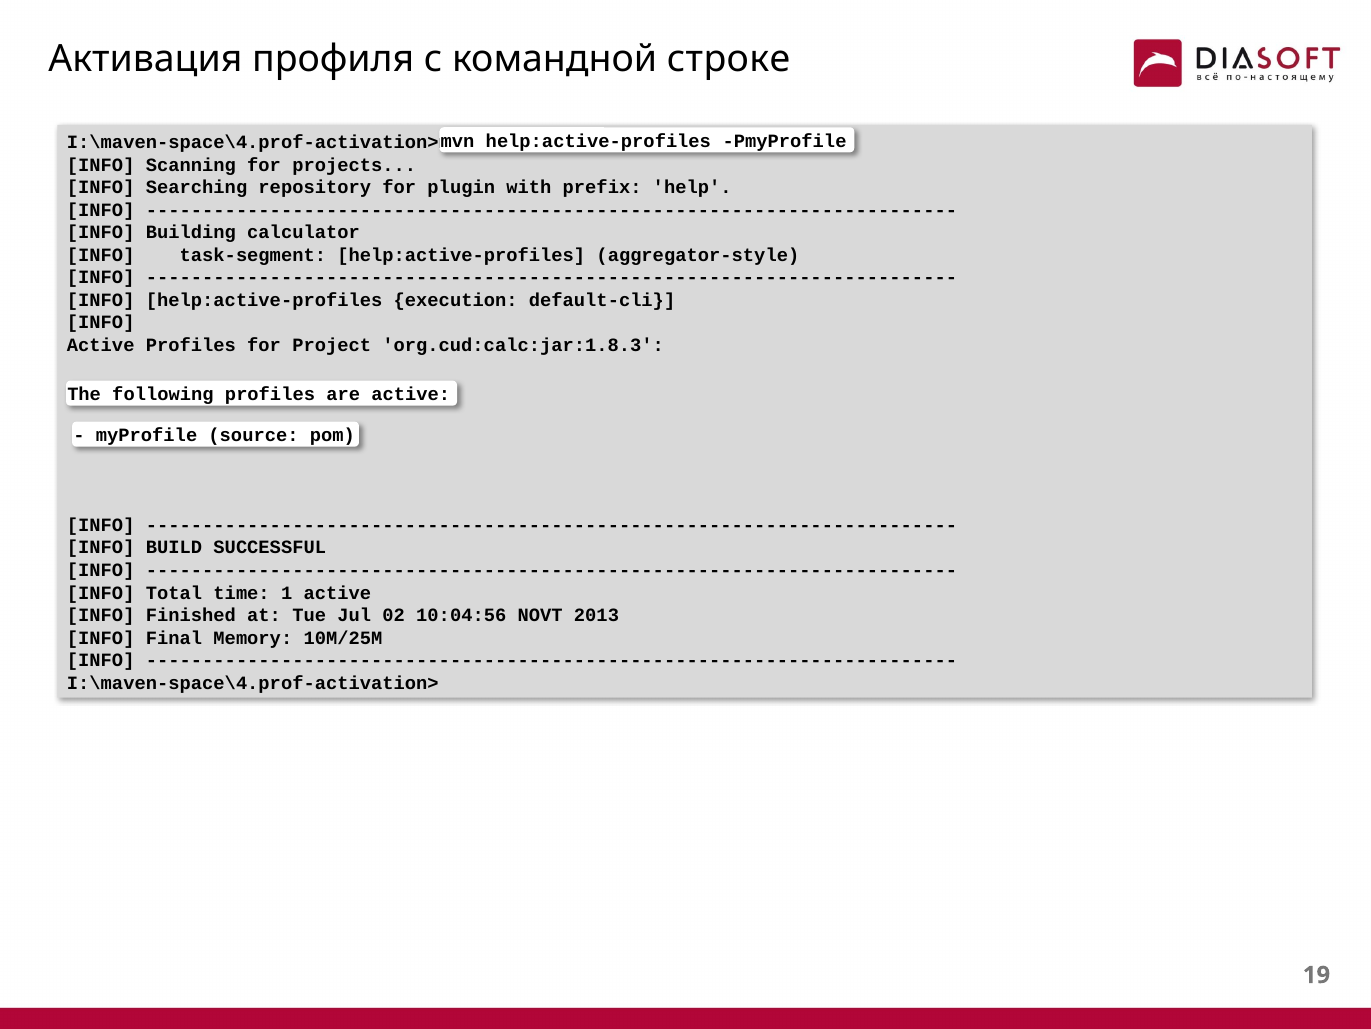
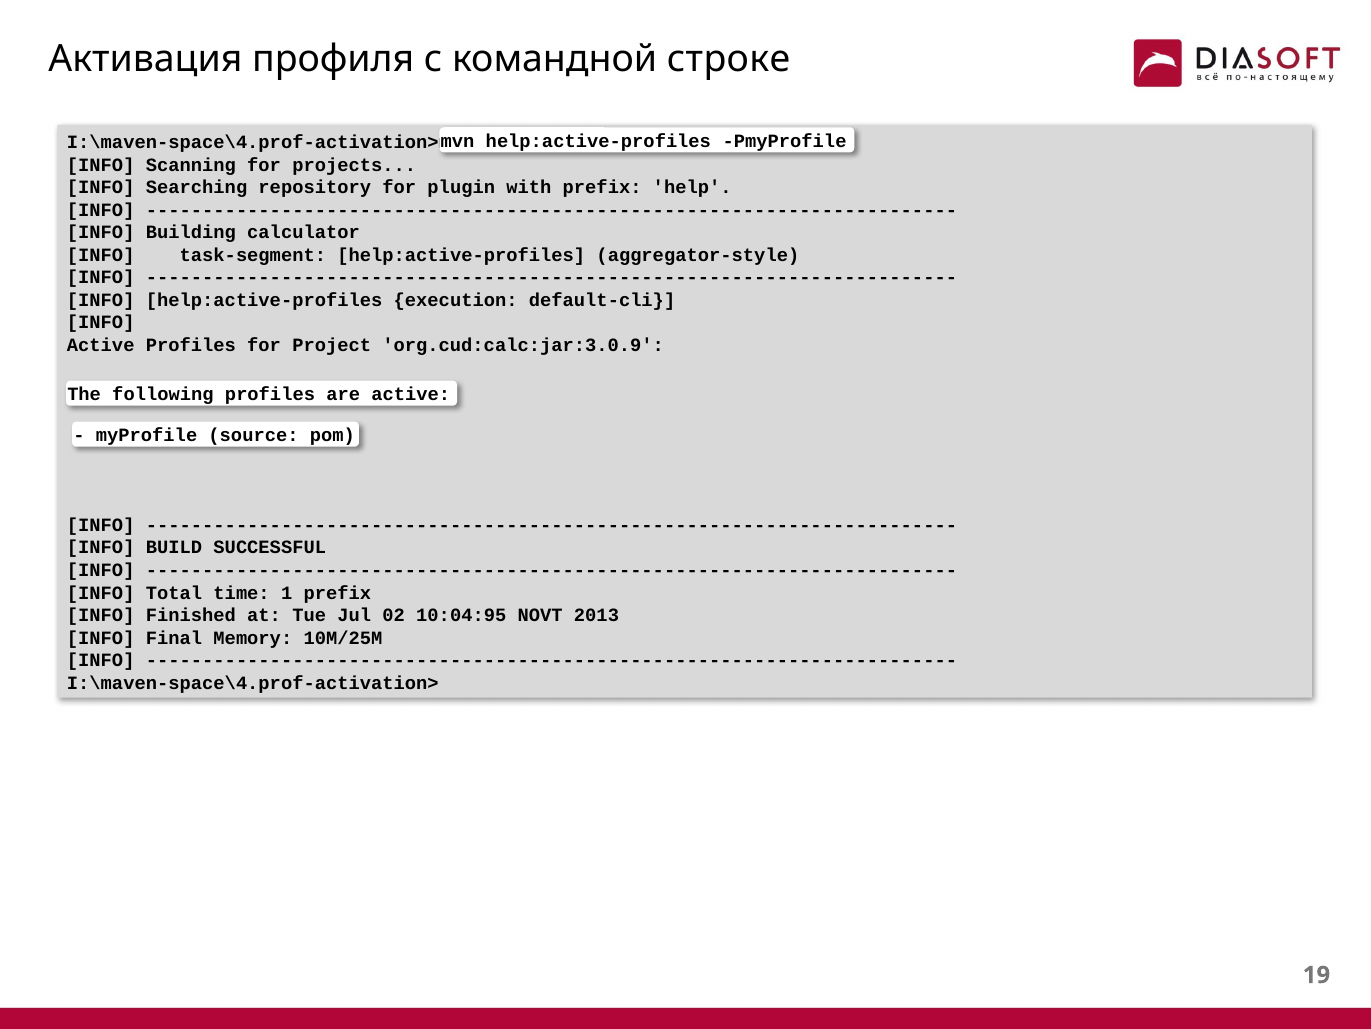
org.cud:calc:jar:1.8.3: org.cud:calc:jar:1.8.3 -> org.cud:calc:jar:3.0.9 (523, 345)
1 active: active -> prefix (337, 592)
10:04:56: 10:04:56 -> 10:04:95 (461, 615)
